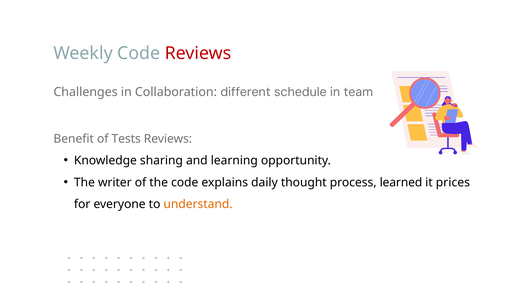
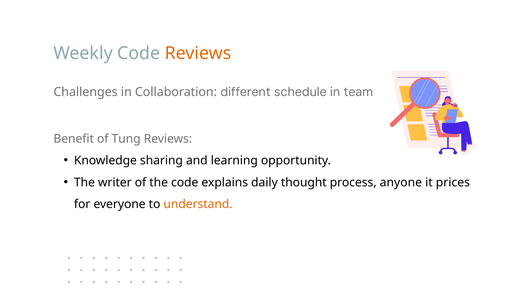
Reviews colour: red -> orange (198, 53)
Tests: Tests -> Tung (126, 139)
learned: learned -> anyone (401, 182)
